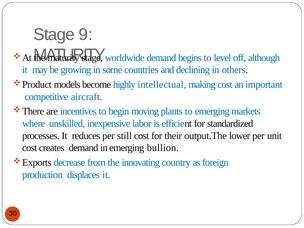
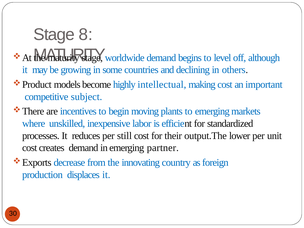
9: 9 -> 8 (86, 35)
aircraft: aircraft -> subject (87, 97)
bullion: bullion -> partner (163, 148)
